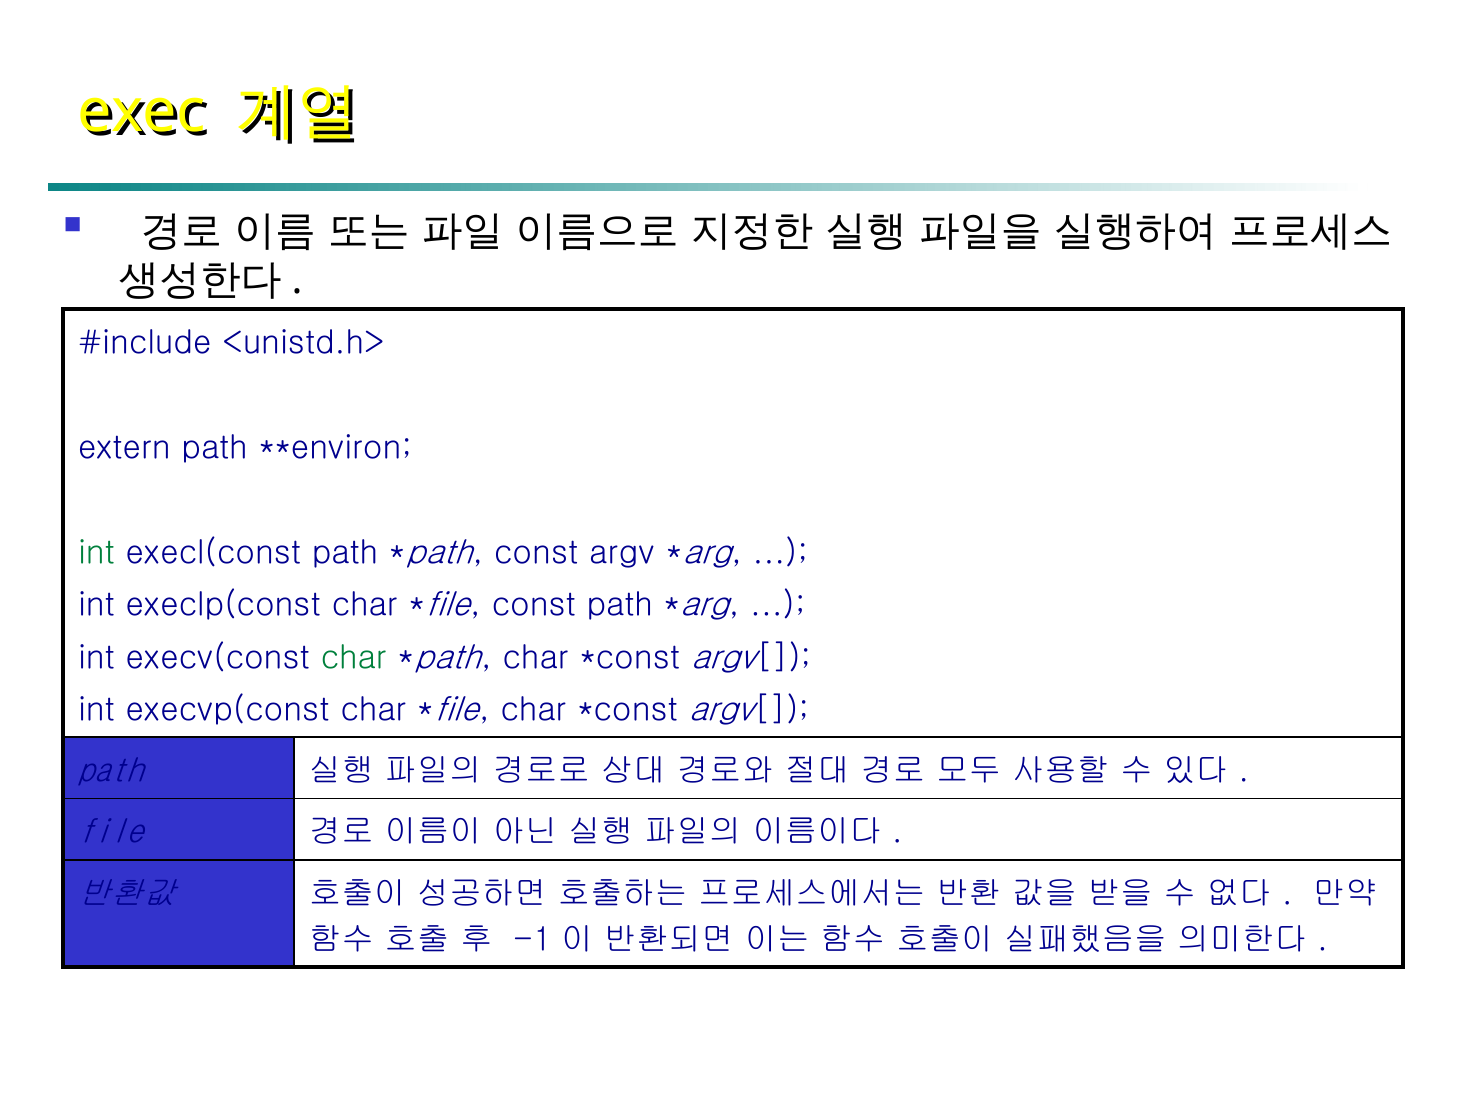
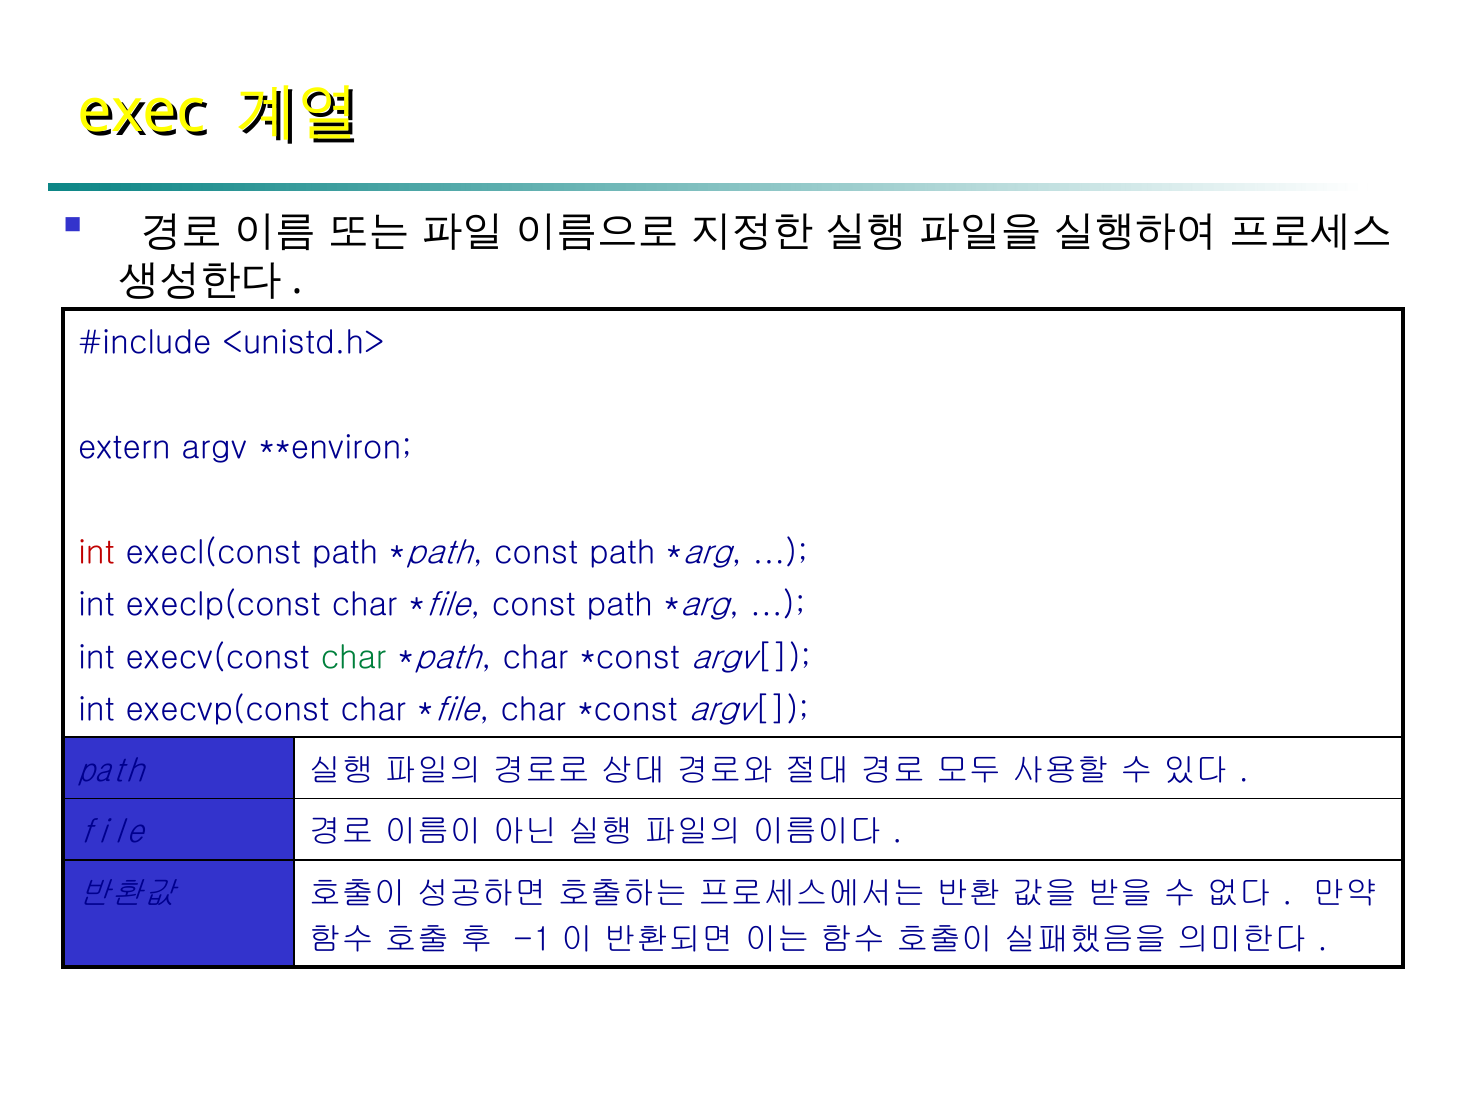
extern path: path -> argv (214, 448)
int colour: green -> red (96, 553)
argv: argv -> path (622, 553)
